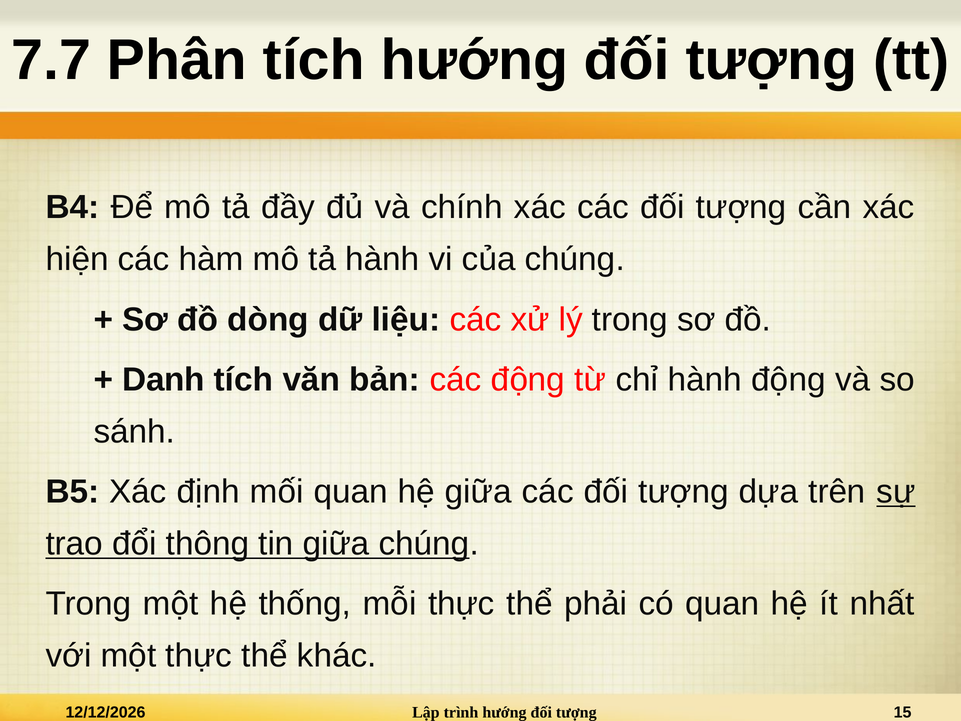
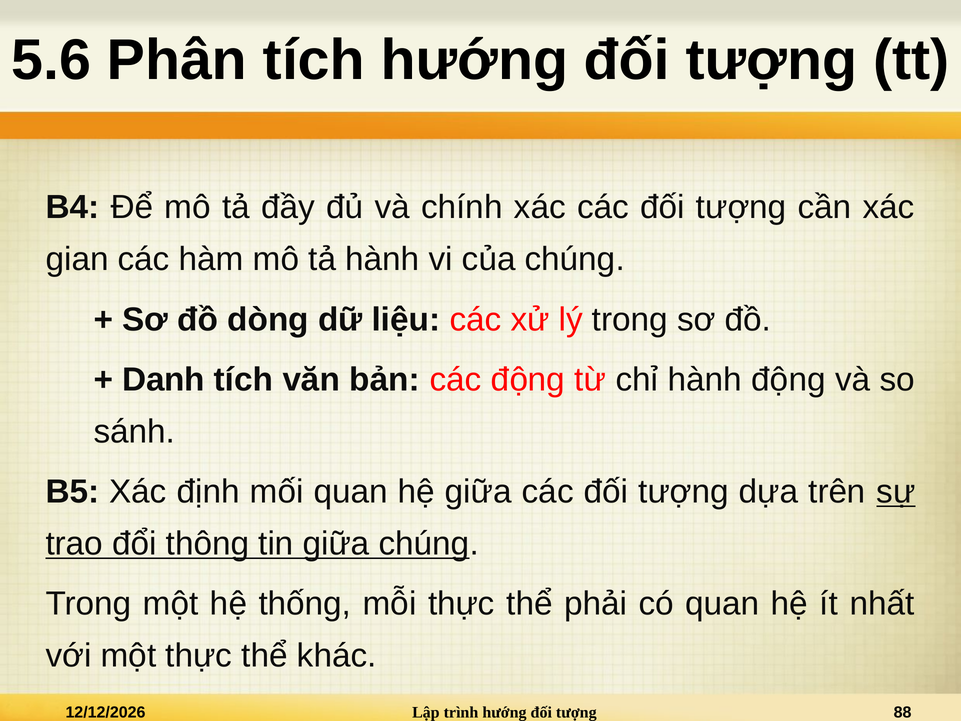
7.7: 7.7 -> 5.6 (51, 60)
hiện: hiện -> gian (77, 259)
15: 15 -> 88 (903, 712)
